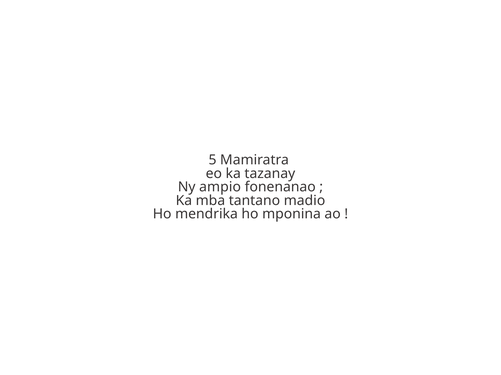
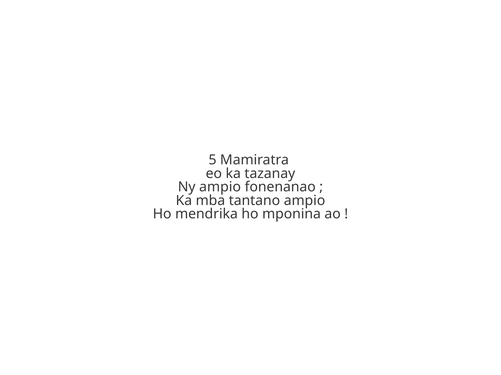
tantano madio: madio -> ampio (305, 201)
